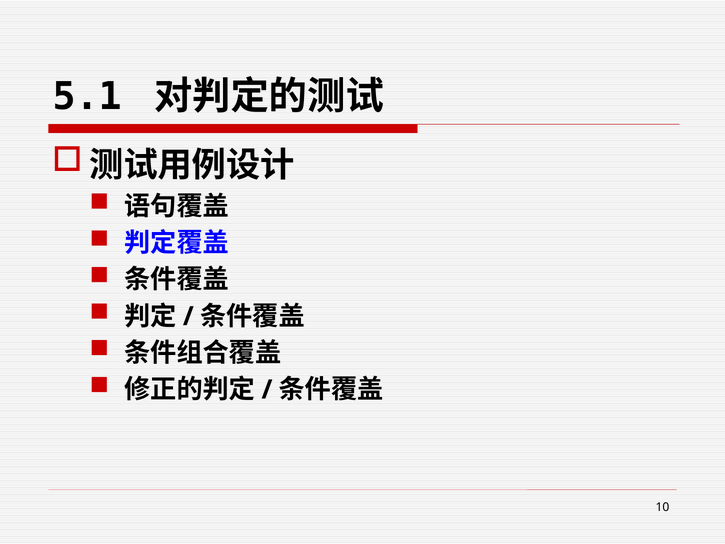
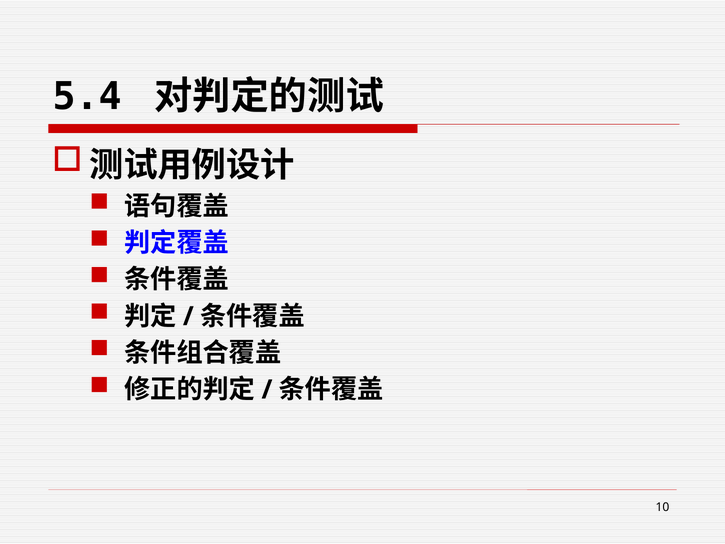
5.1: 5.1 -> 5.4 (87, 97)
